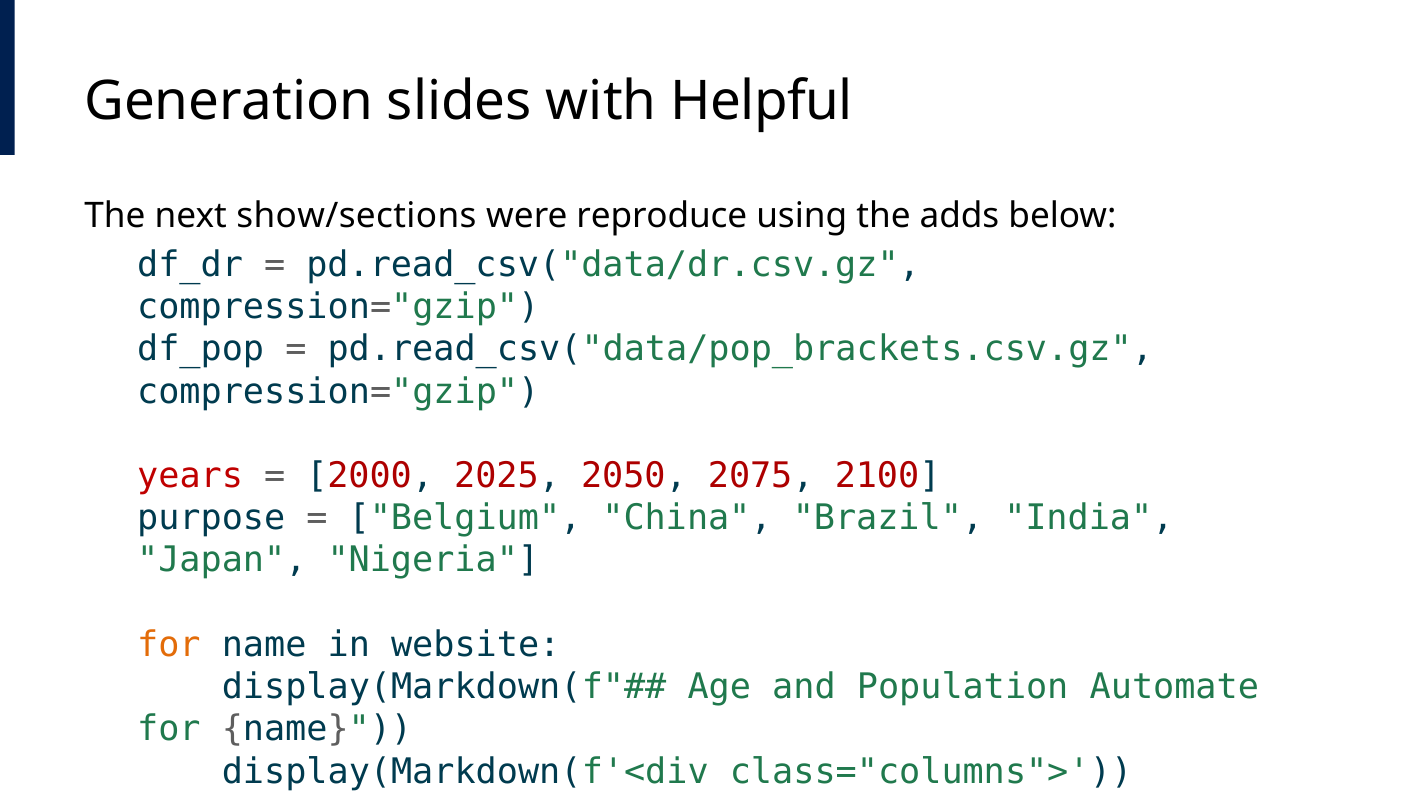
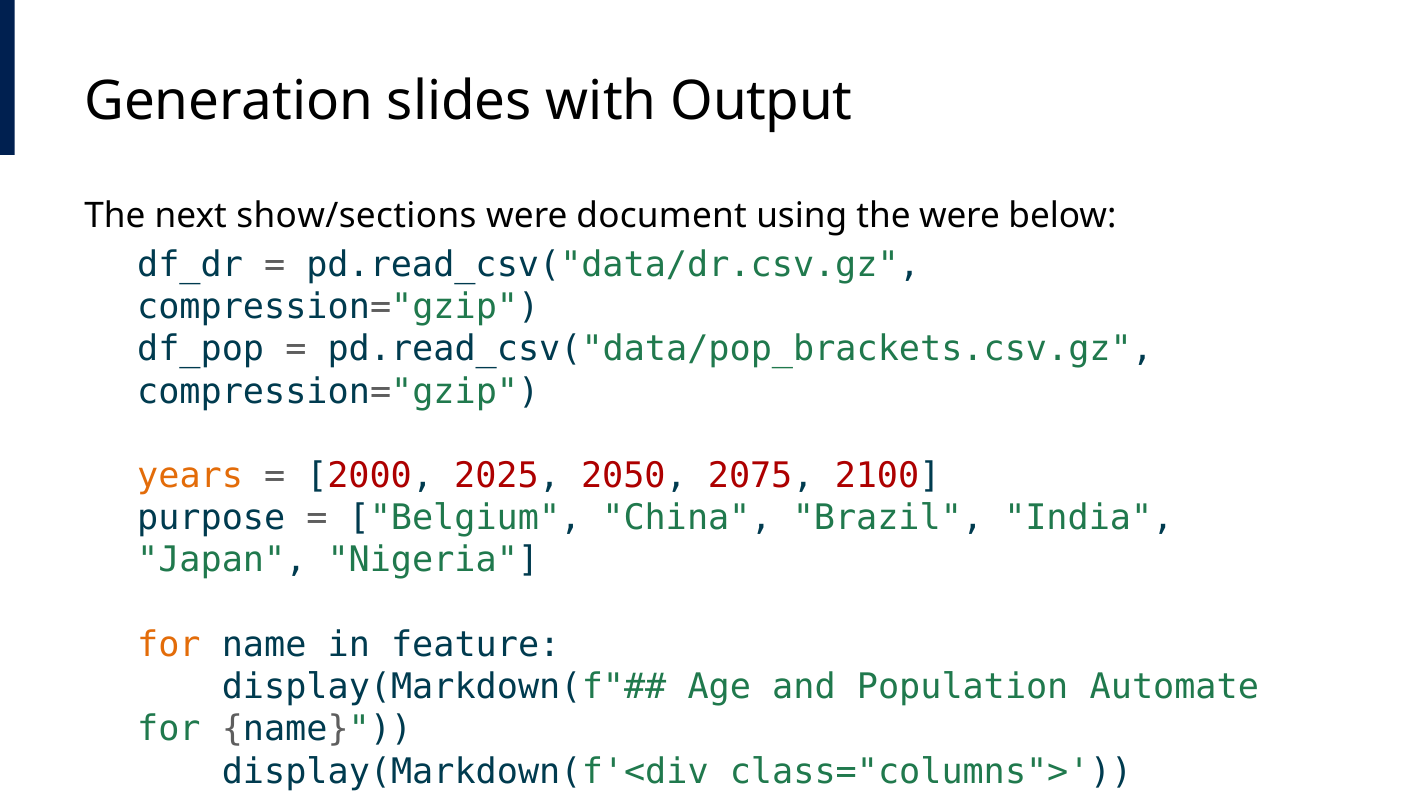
Helpful: Helpful -> Output (762, 101)
reproduce: reproduce -> document (662, 215)
the adds: adds -> were (960, 215)
years colour: red -> orange (190, 476)
website: website -> feature (476, 644)
